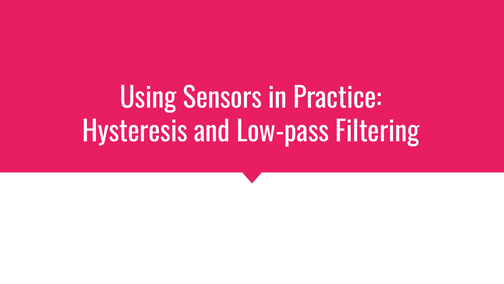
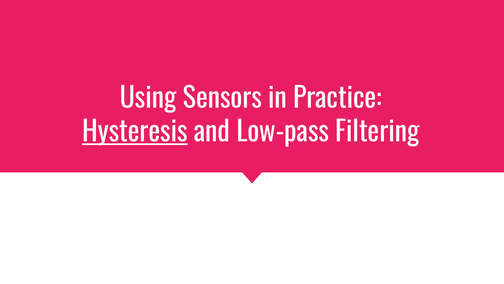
Hysteresis underline: none -> present (135, 132)
